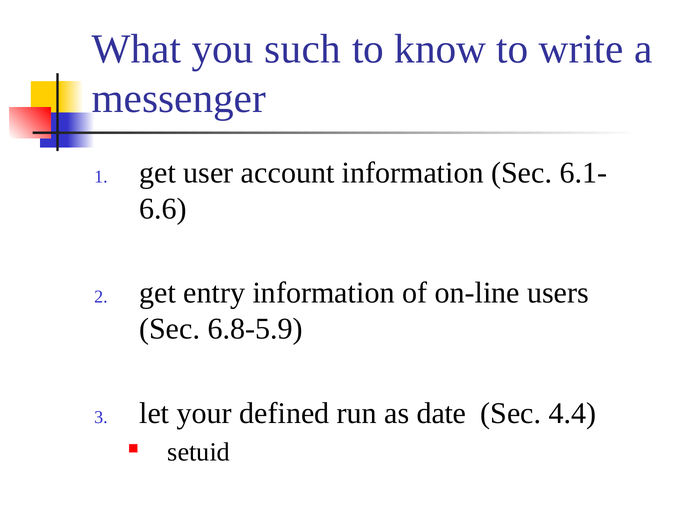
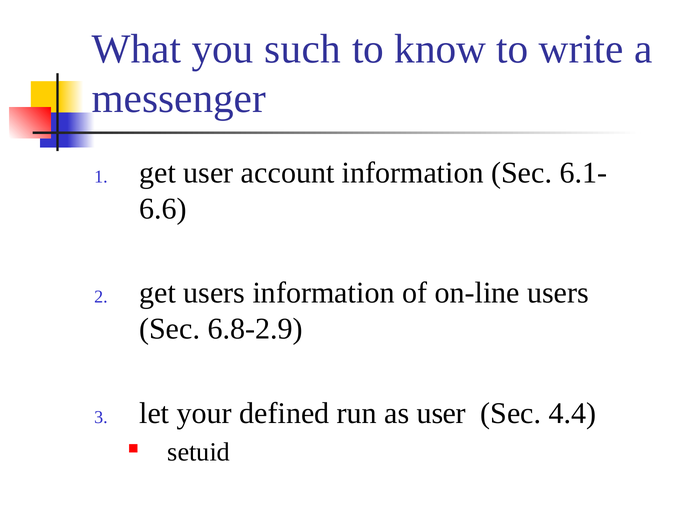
get entry: entry -> users (214, 293)
6.8-5.9: 6.8-5.9 -> 6.8-2.9 (255, 329)
as date: date -> user (441, 413)
